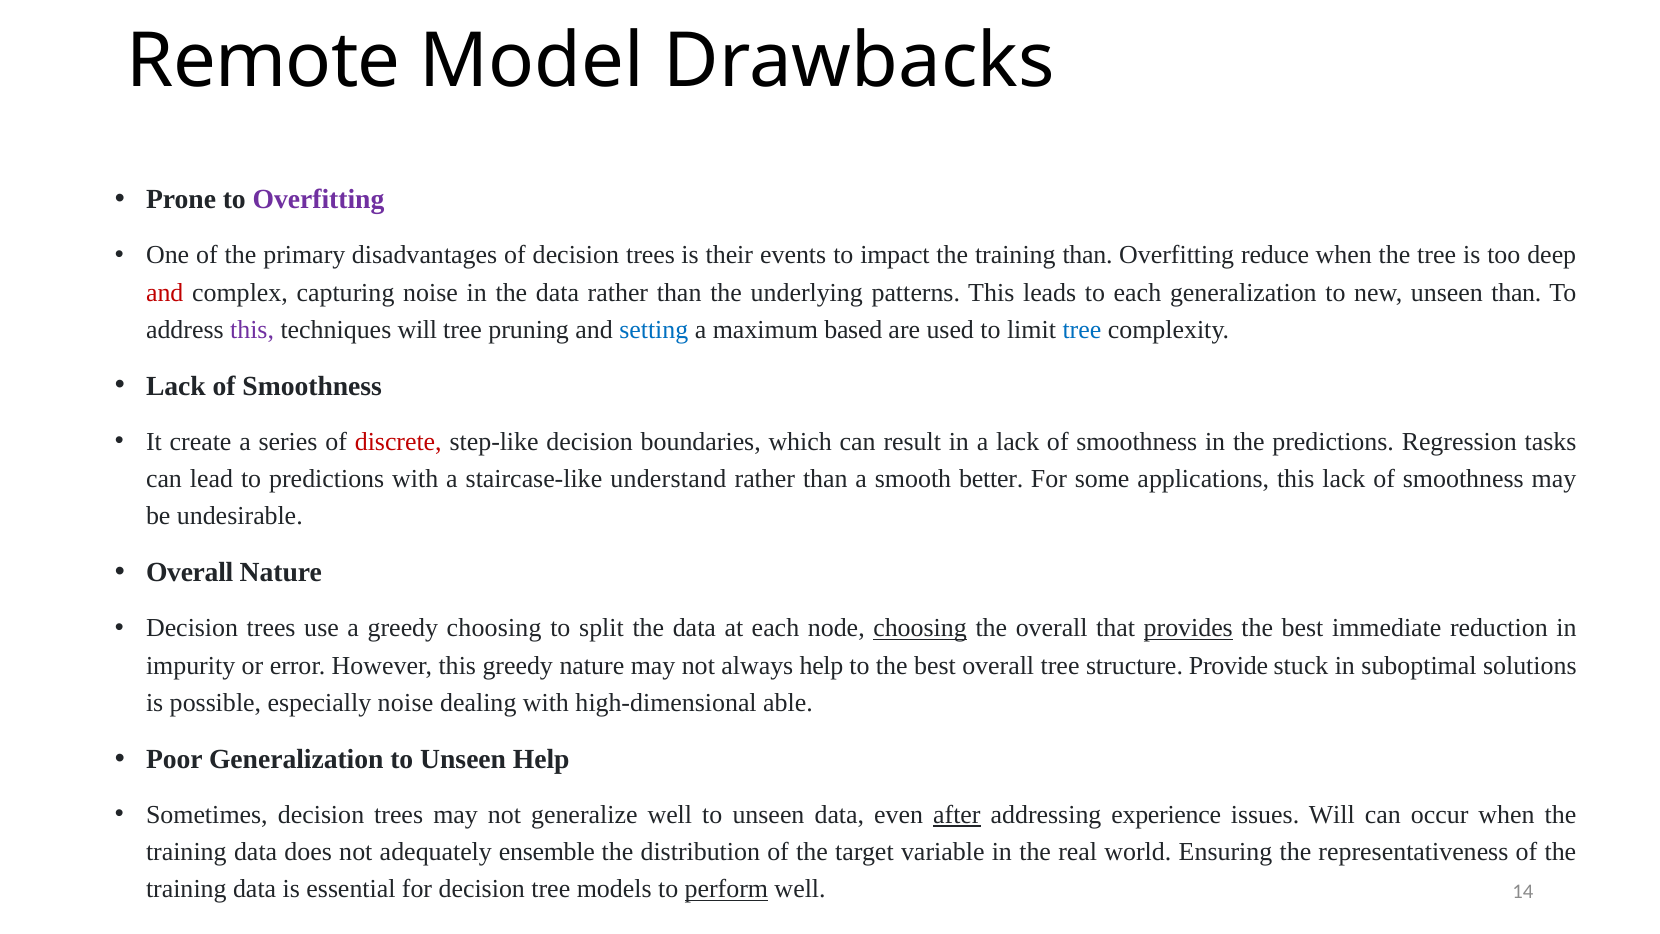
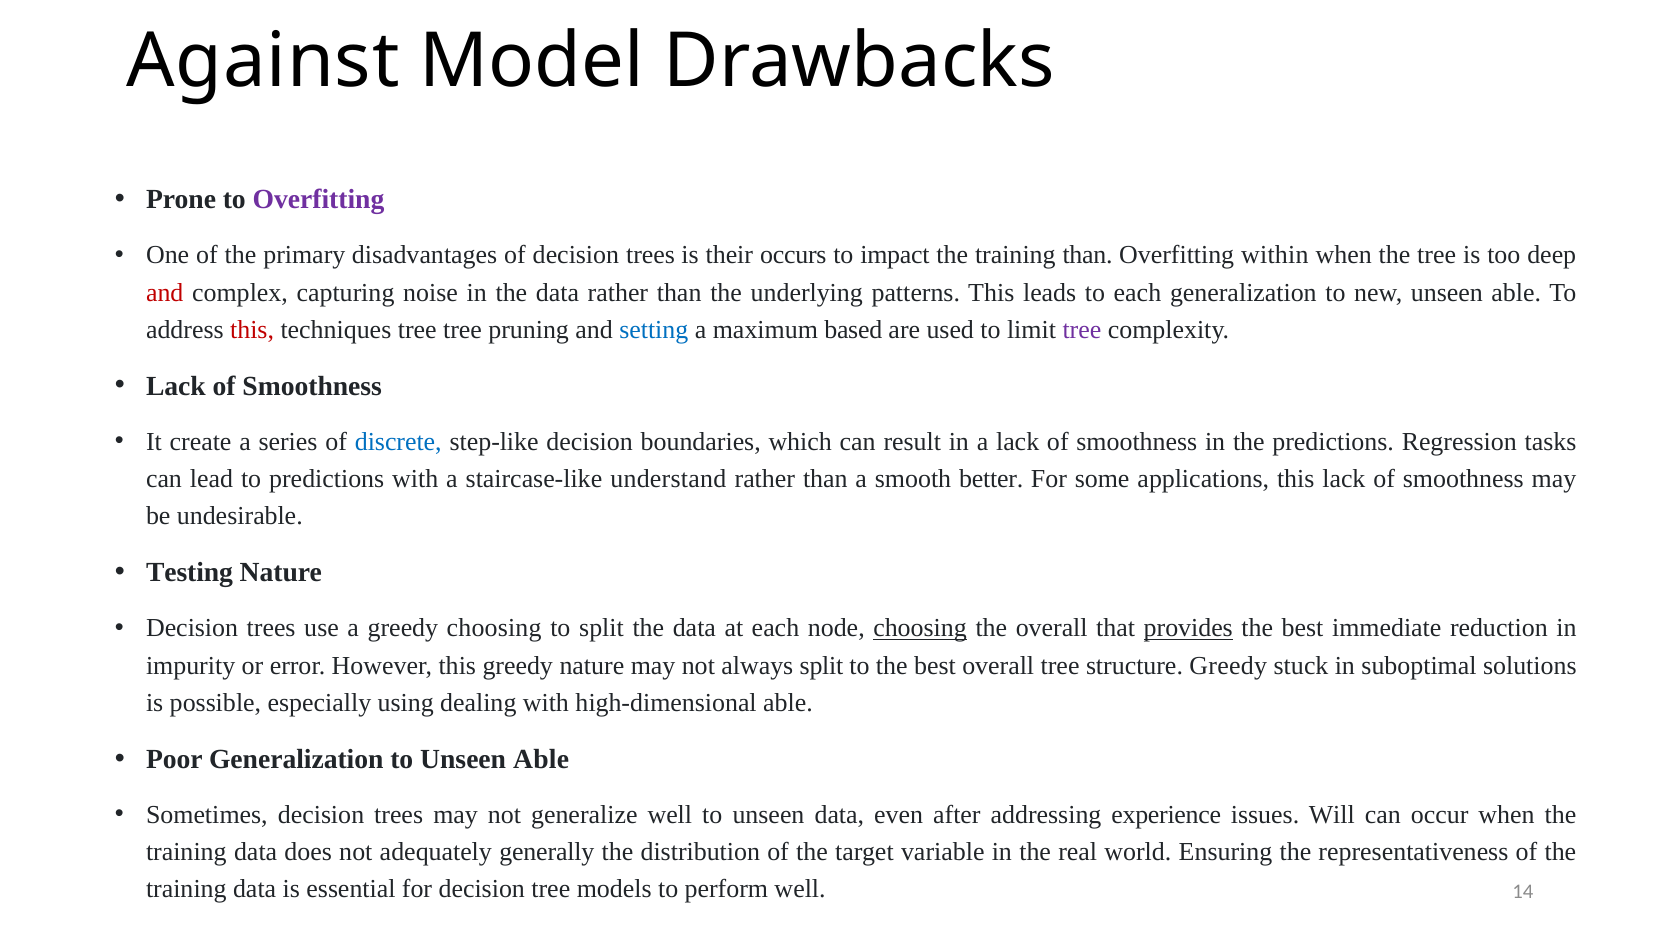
Remote: Remote -> Against (263, 61)
events: events -> occurs (793, 255)
reduce: reduce -> within (1275, 255)
new unseen than: than -> able (1516, 292)
this colour: purple -> red (252, 330)
techniques will: will -> tree (417, 330)
tree colour: blue -> purple (1082, 330)
discrete colour: red -> blue (398, 442)
Overall: Overall -> Testing (190, 572)
always help: help -> split (821, 665)
structure Provide: Provide -> Greedy (1228, 665)
especially noise: noise -> using (406, 703)
to Unseen Help: Help -> Able (541, 759)
after underline: present -> none (957, 814)
ensemble: ensemble -> generally (547, 852)
perform underline: present -> none (726, 889)
